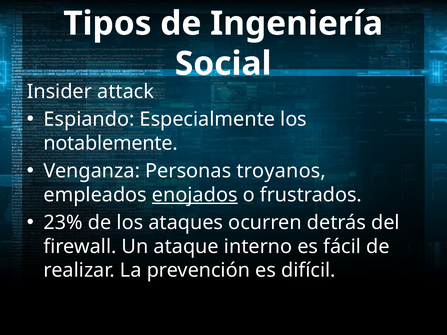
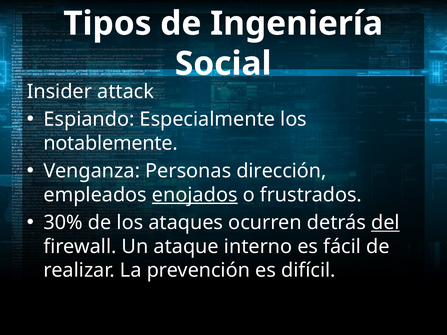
troyanos: troyanos -> dirección (281, 171)
23%: 23% -> 30% (63, 223)
del underline: none -> present (385, 223)
